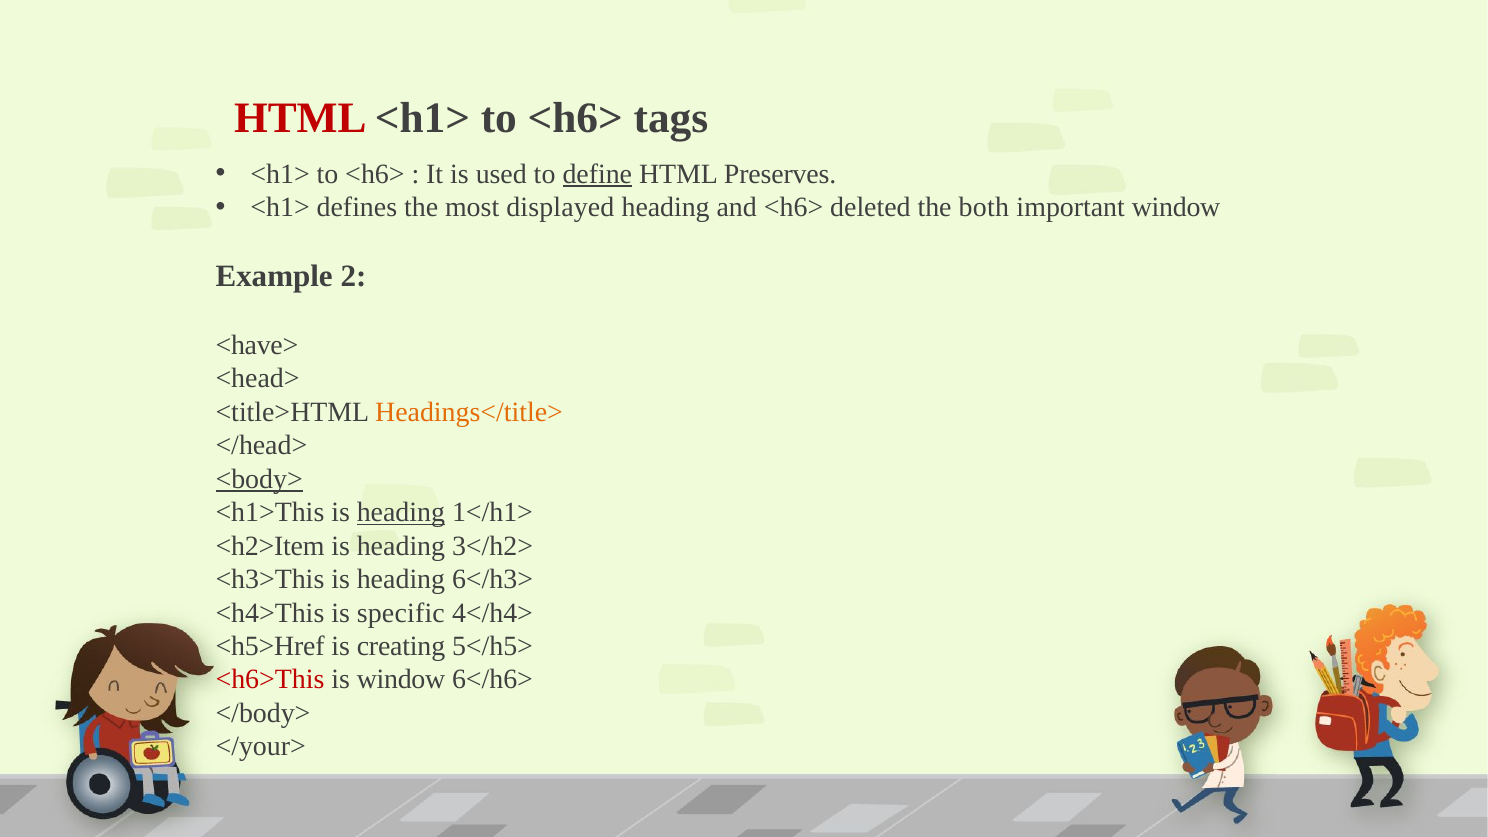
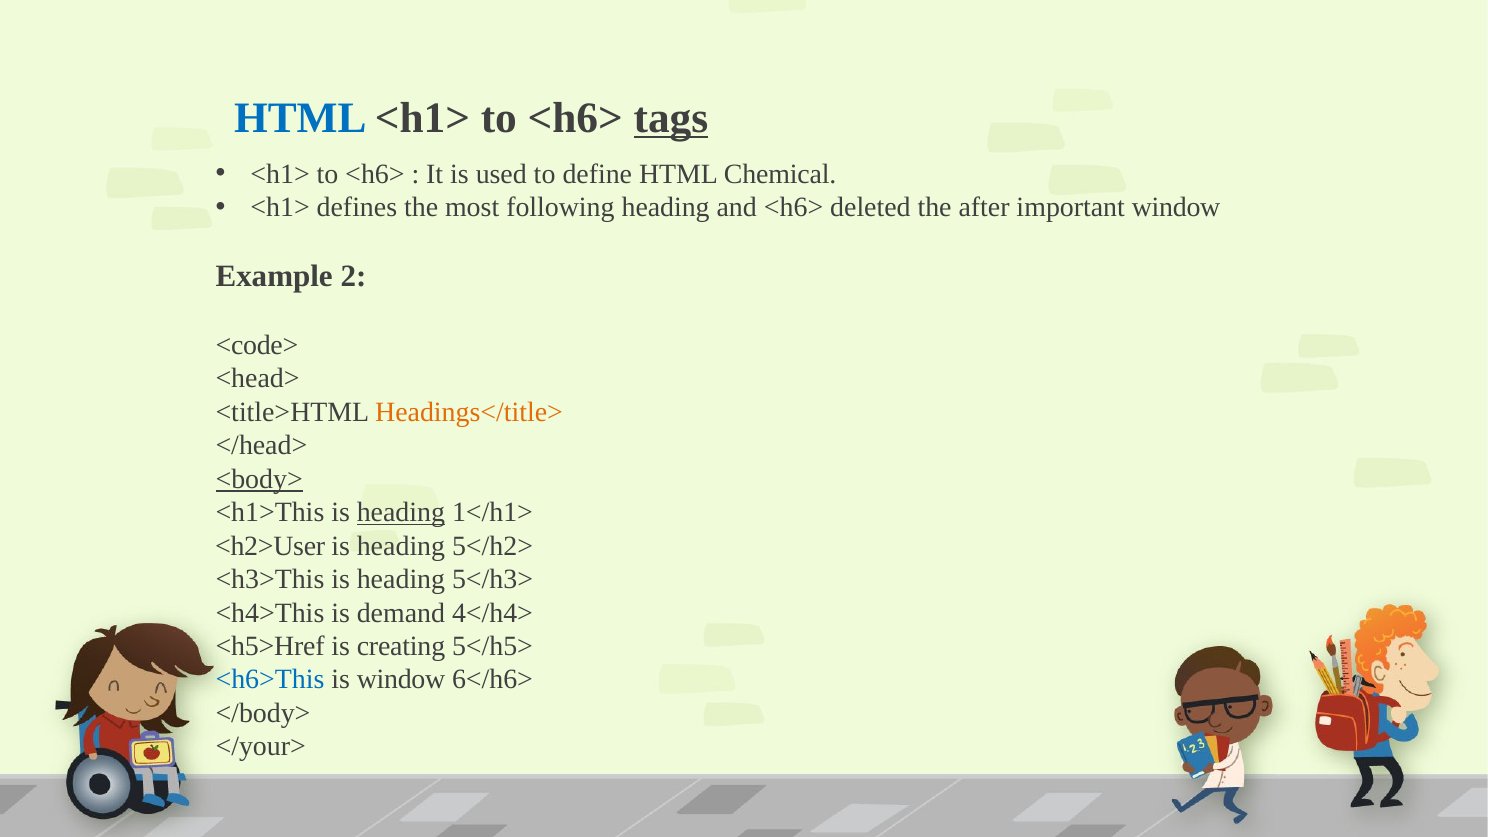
HTML colour: red -> blue (300, 118)
tags underline: none -> present (671, 118)
define underline: present -> none (597, 174)
Preserves: Preserves -> Chemical (780, 174)
displayed: displayed -> following (560, 207)
both: both -> after (984, 207)
<have>: <have> -> <code> (257, 345)
<h2>Item: <h2>Item -> <h2>User (270, 546)
3</h2>: 3</h2> -> 5</h2> (493, 546)
6</h3>: 6</h3> -> 5</h3> (493, 579)
specific: specific -> demand (401, 613)
<h6>This colour: red -> blue (270, 680)
